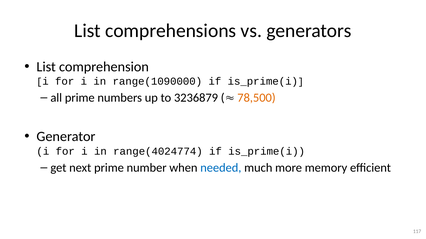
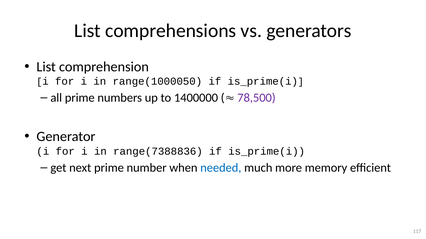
range(1090000: range(1090000 -> range(1000050 (157, 82)
3236879: 3236879 -> 1400000 (196, 98)
78,500 colour: orange -> purple (256, 98)
range(4024774: range(4024774 -> range(7388836 (158, 152)
